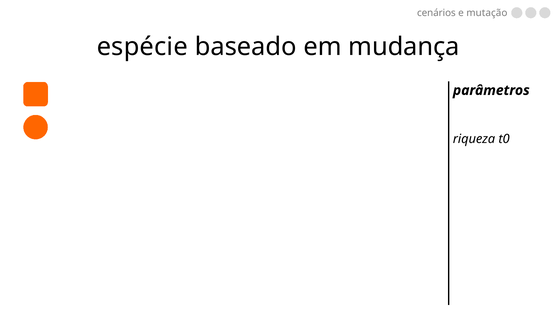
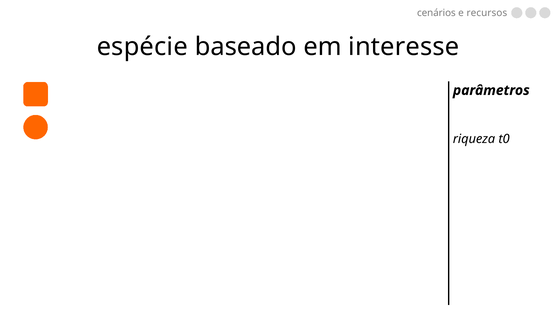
mutação: mutação -> recursos (487, 13)
mudança: mudança -> interesse (404, 47)
